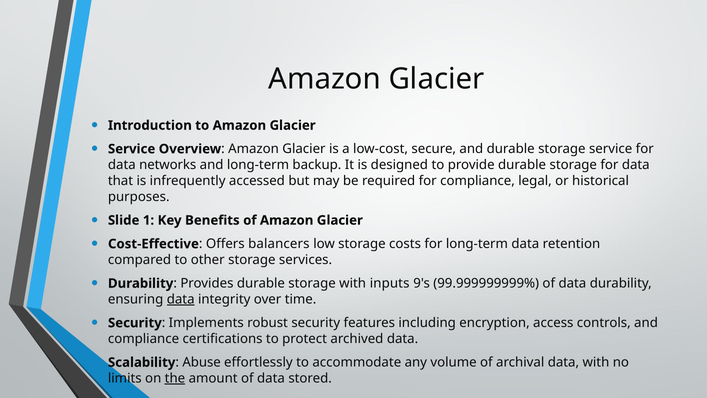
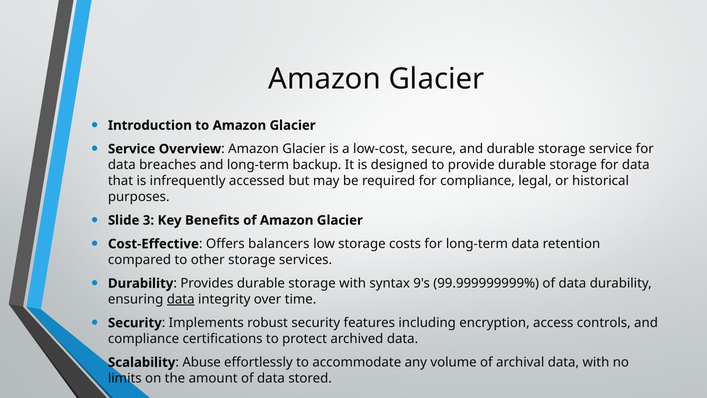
networks: networks -> breaches (168, 165)
1: 1 -> 3 (148, 220)
inputs: inputs -> syntax (390, 283)
the underline: present -> none (175, 378)
